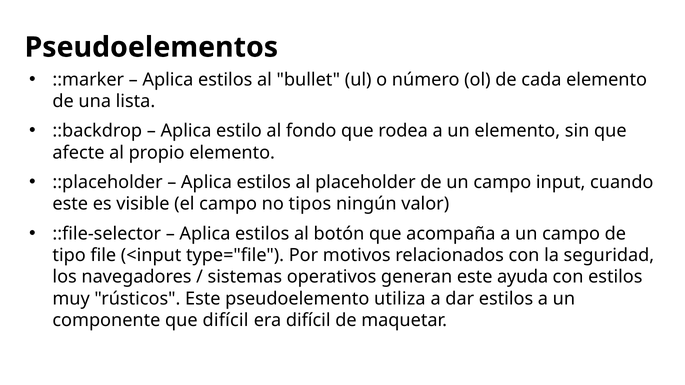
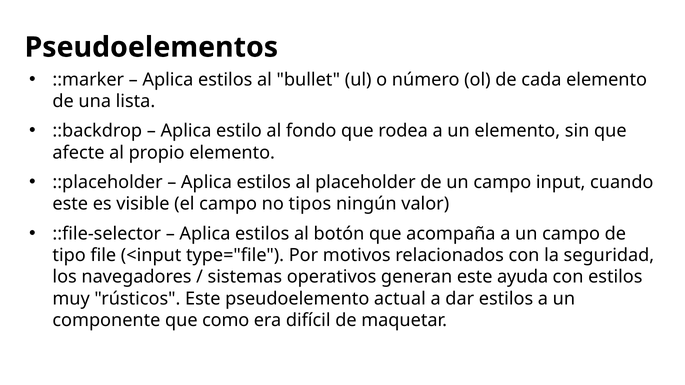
utiliza: utiliza -> actual (400, 299)
que difícil: difícil -> como (226, 321)
